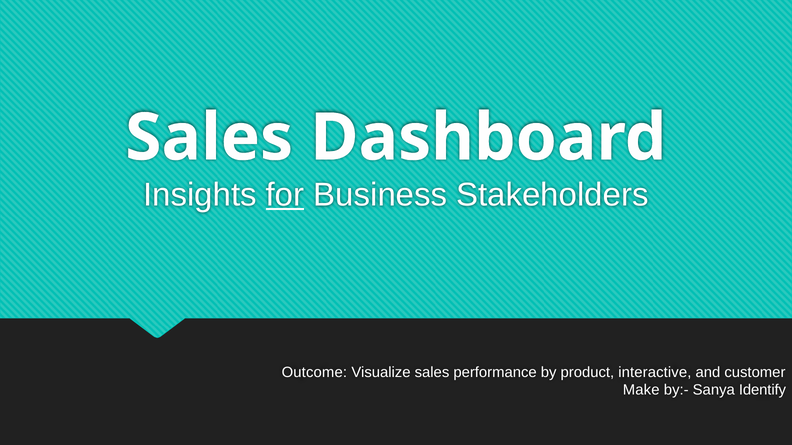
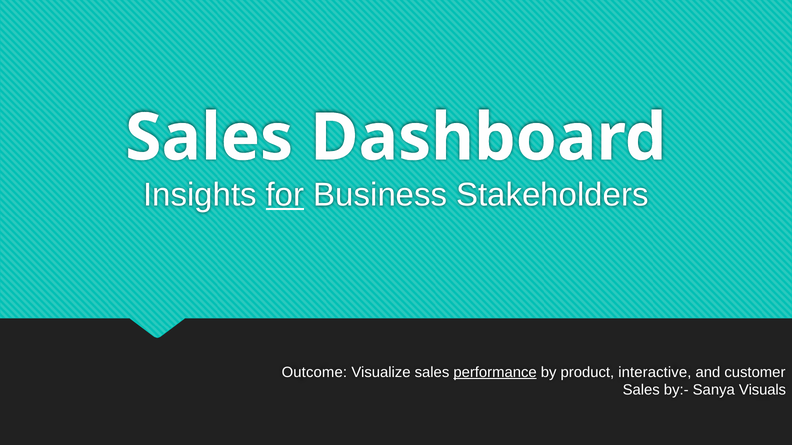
performance underline: none -> present (495, 373)
Make: Make -> Sales (641, 390)
Identify: Identify -> Visuals (762, 390)
